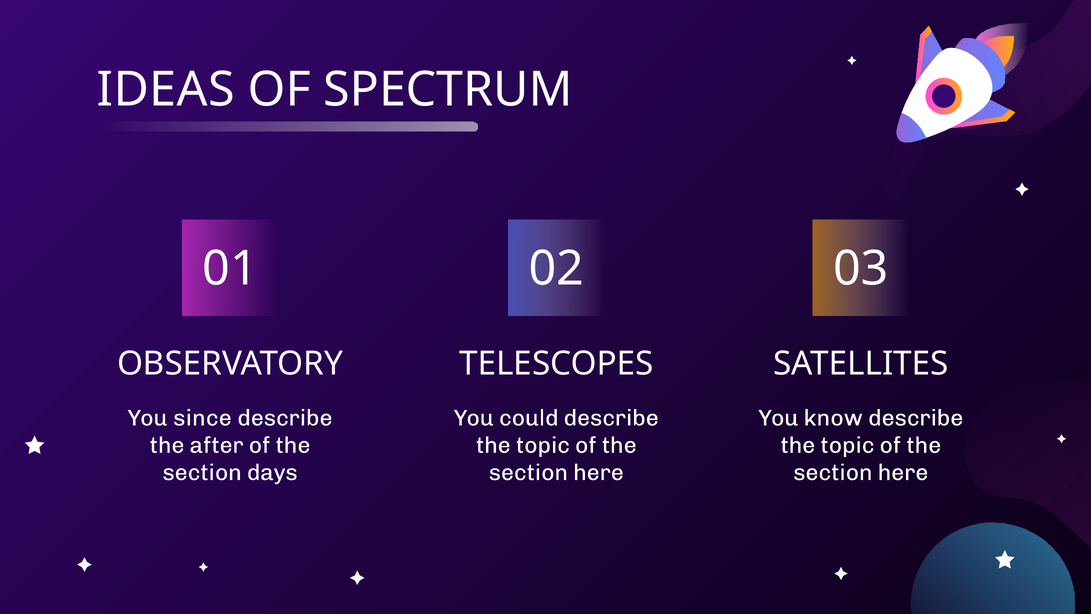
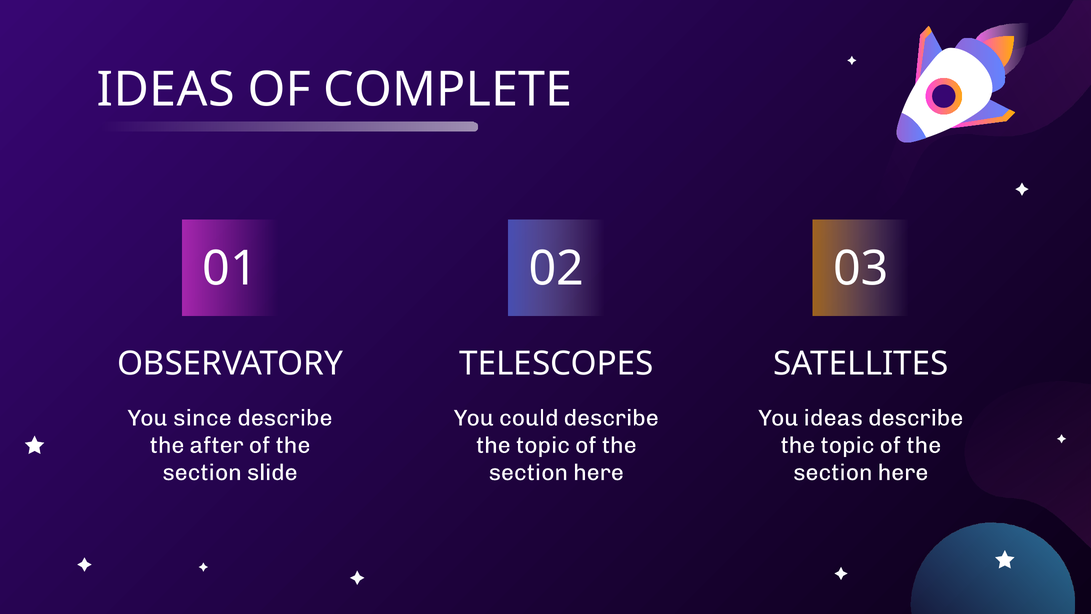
SPECTRUM: SPECTRUM -> COMPLETE (448, 90)
You know: know -> ideas (833, 418)
days: days -> slide (272, 472)
